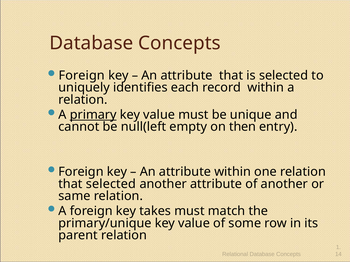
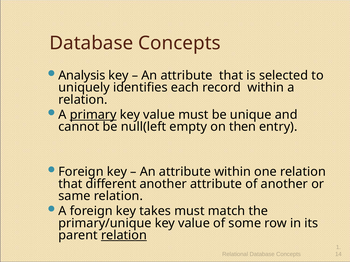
Foreign: Foreign -> Analysis (82, 76)
that selected: selected -> different (111, 184)
relation underline: none -> present (124, 236)
